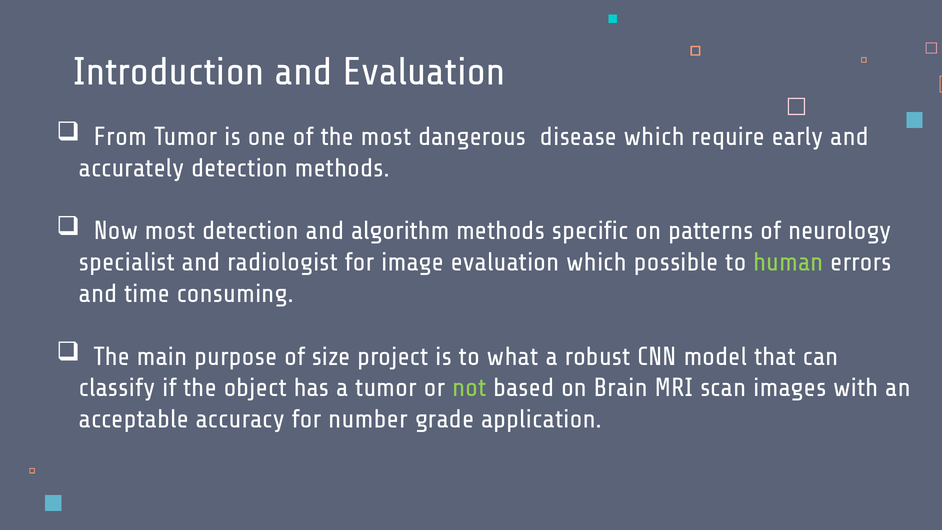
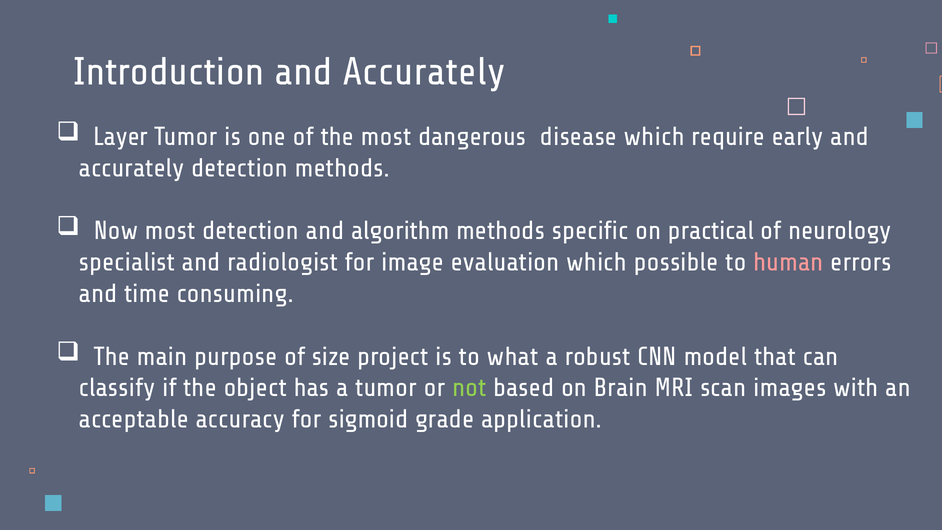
Introduction and Evaluation: Evaluation -> Accurately (424, 72)
From: From -> Layer (121, 136)
patterns: patterns -> practical (711, 231)
human colour: light green -> pink (788, 262)
number: number -> sigmoid (368, 419)
